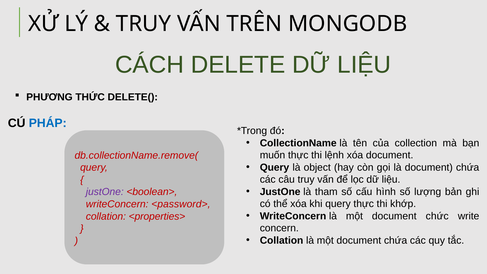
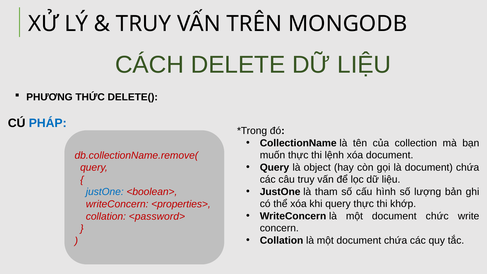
justOne colour: purple -> blue (105, 192)
<password>: <password> -> <properties> (181, 204)
<properties>: <properties> -> <password> (157, 216)
